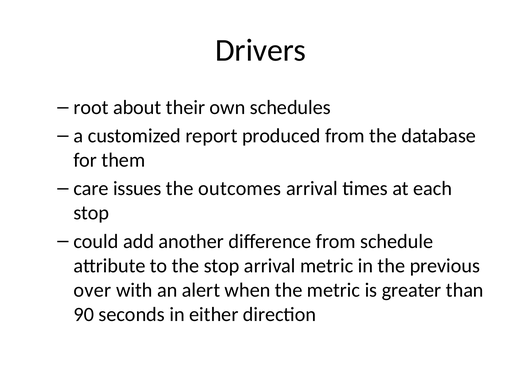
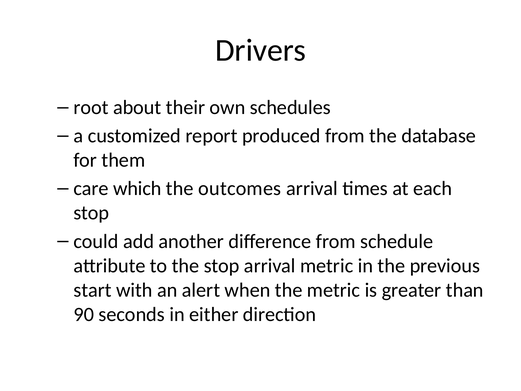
issues: issues -> which (137, 188)
over: over -> start (93, 290)
